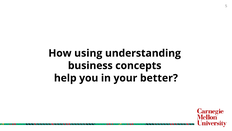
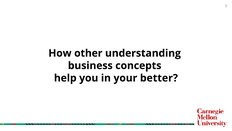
using: using -> other (88, 53)
